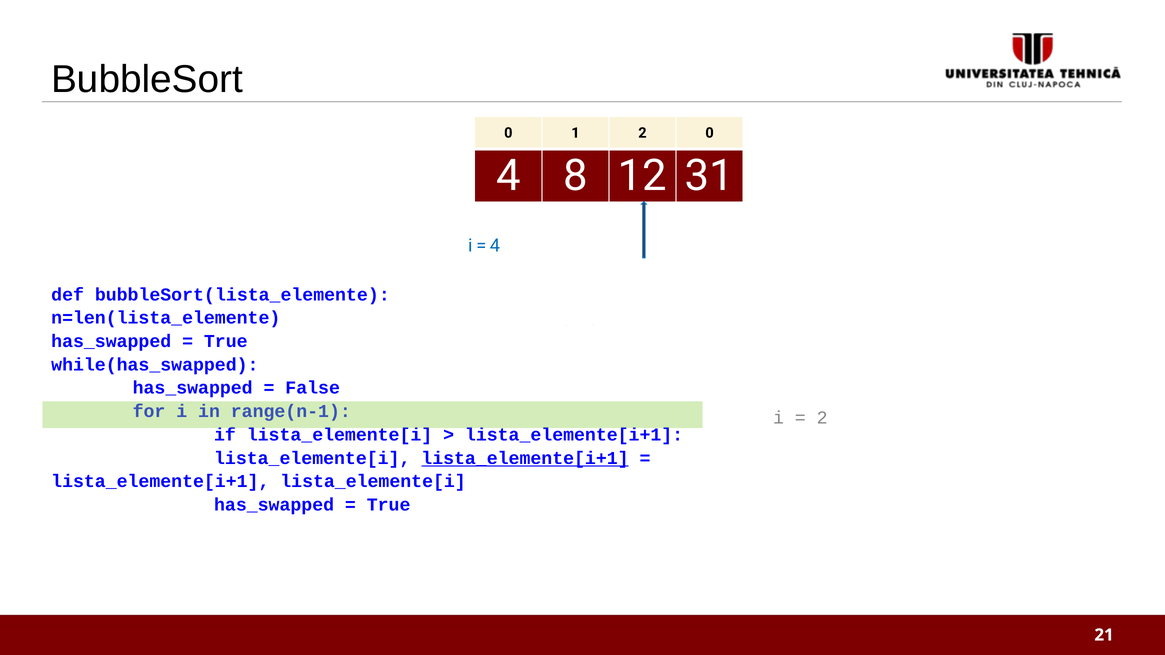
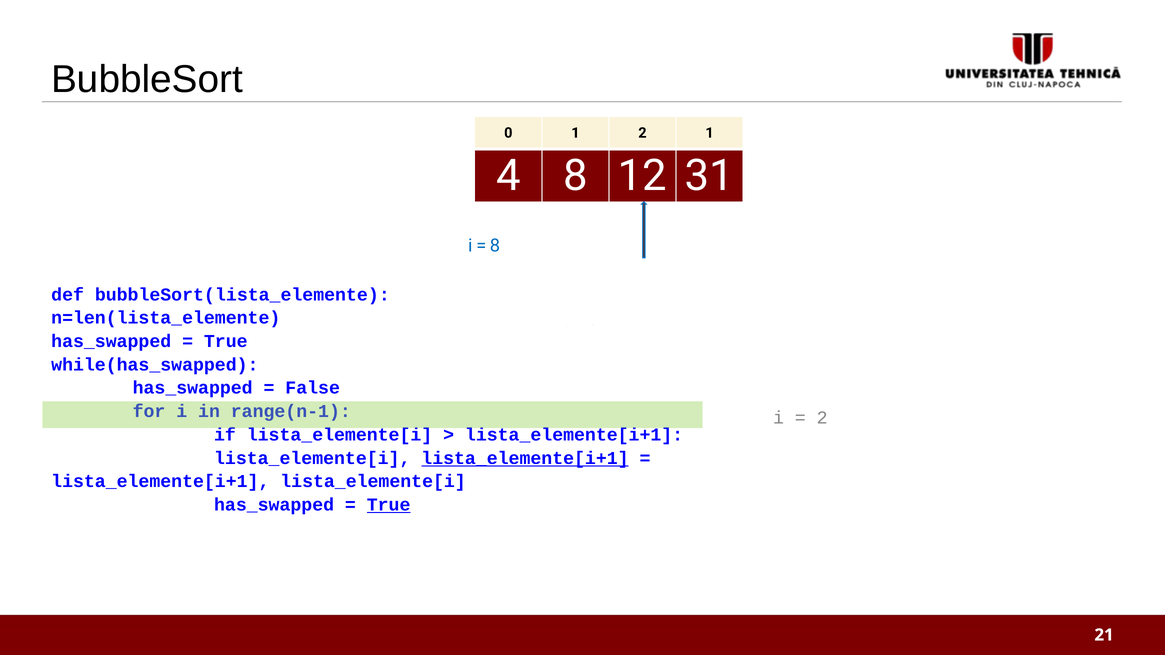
0: 0 -> 1 (710, 133)
4: 4 -> 8 (495, 246)
True underline: none -> present (389, 505)
